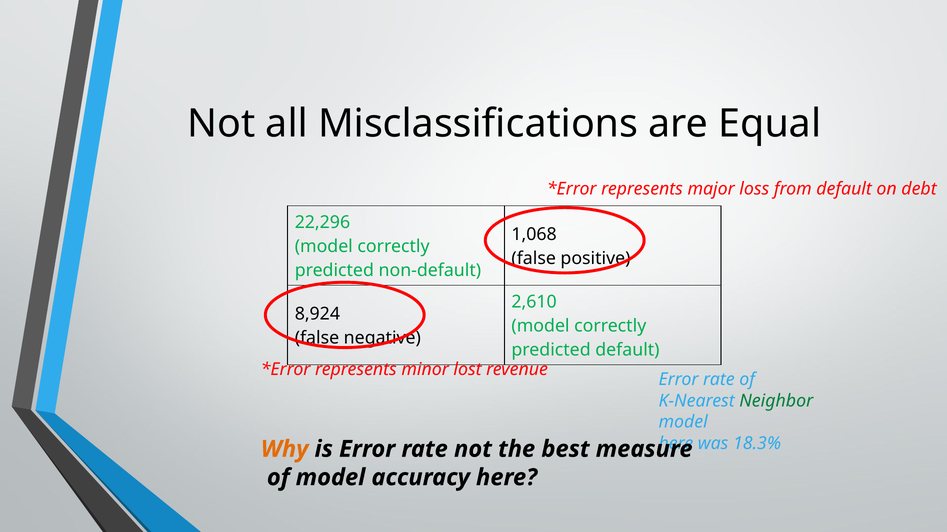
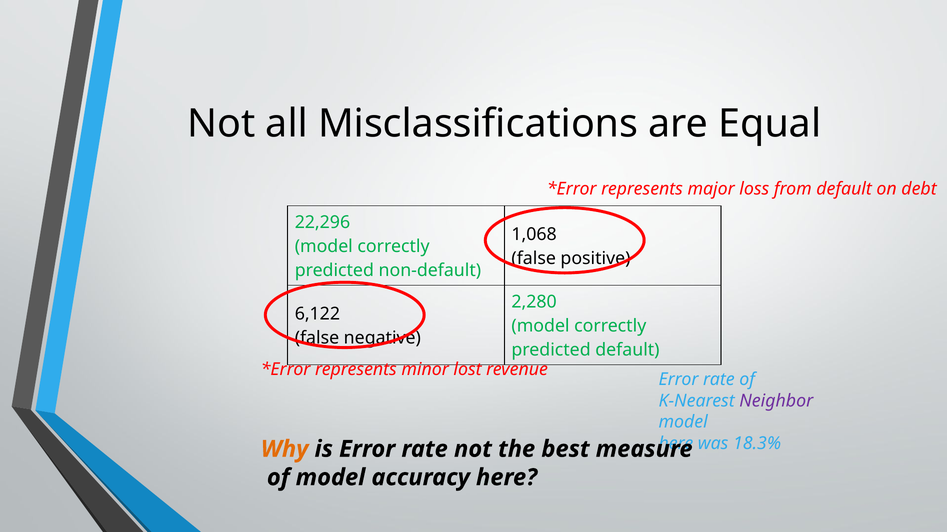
2,610: 2,610 -> 2,280 (534, 302)
8,924: 8,924 -> 6,122 (317, 314)
Neighbor colour: green -> purple (776, 401)
